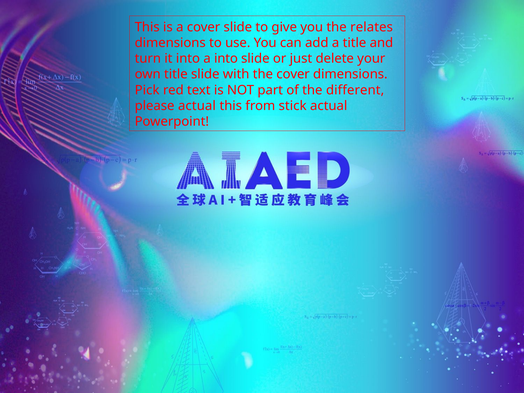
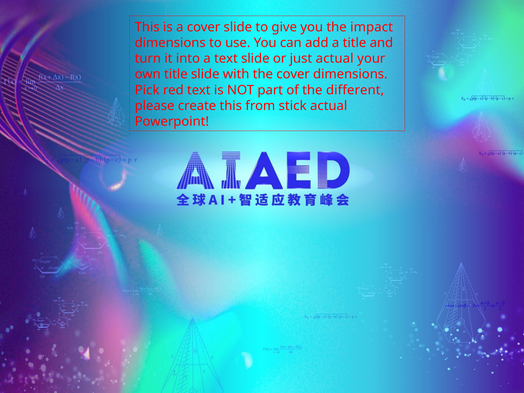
relates: relates -> impact (372, 27)
a into: into -> text (226, 59)
just delete: delete -> actual (335, 59)
please actual: actual -> create (197, 106)
